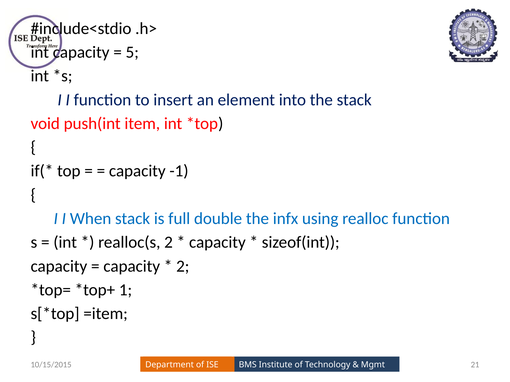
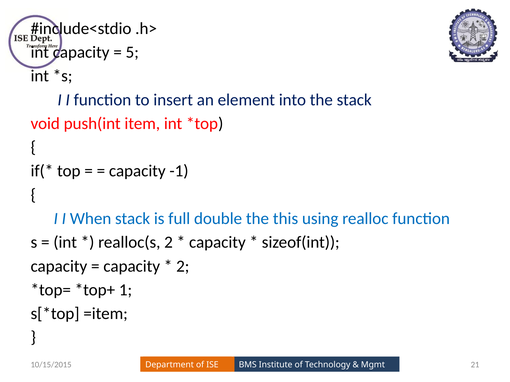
infx: infx -> this (286, 219)
